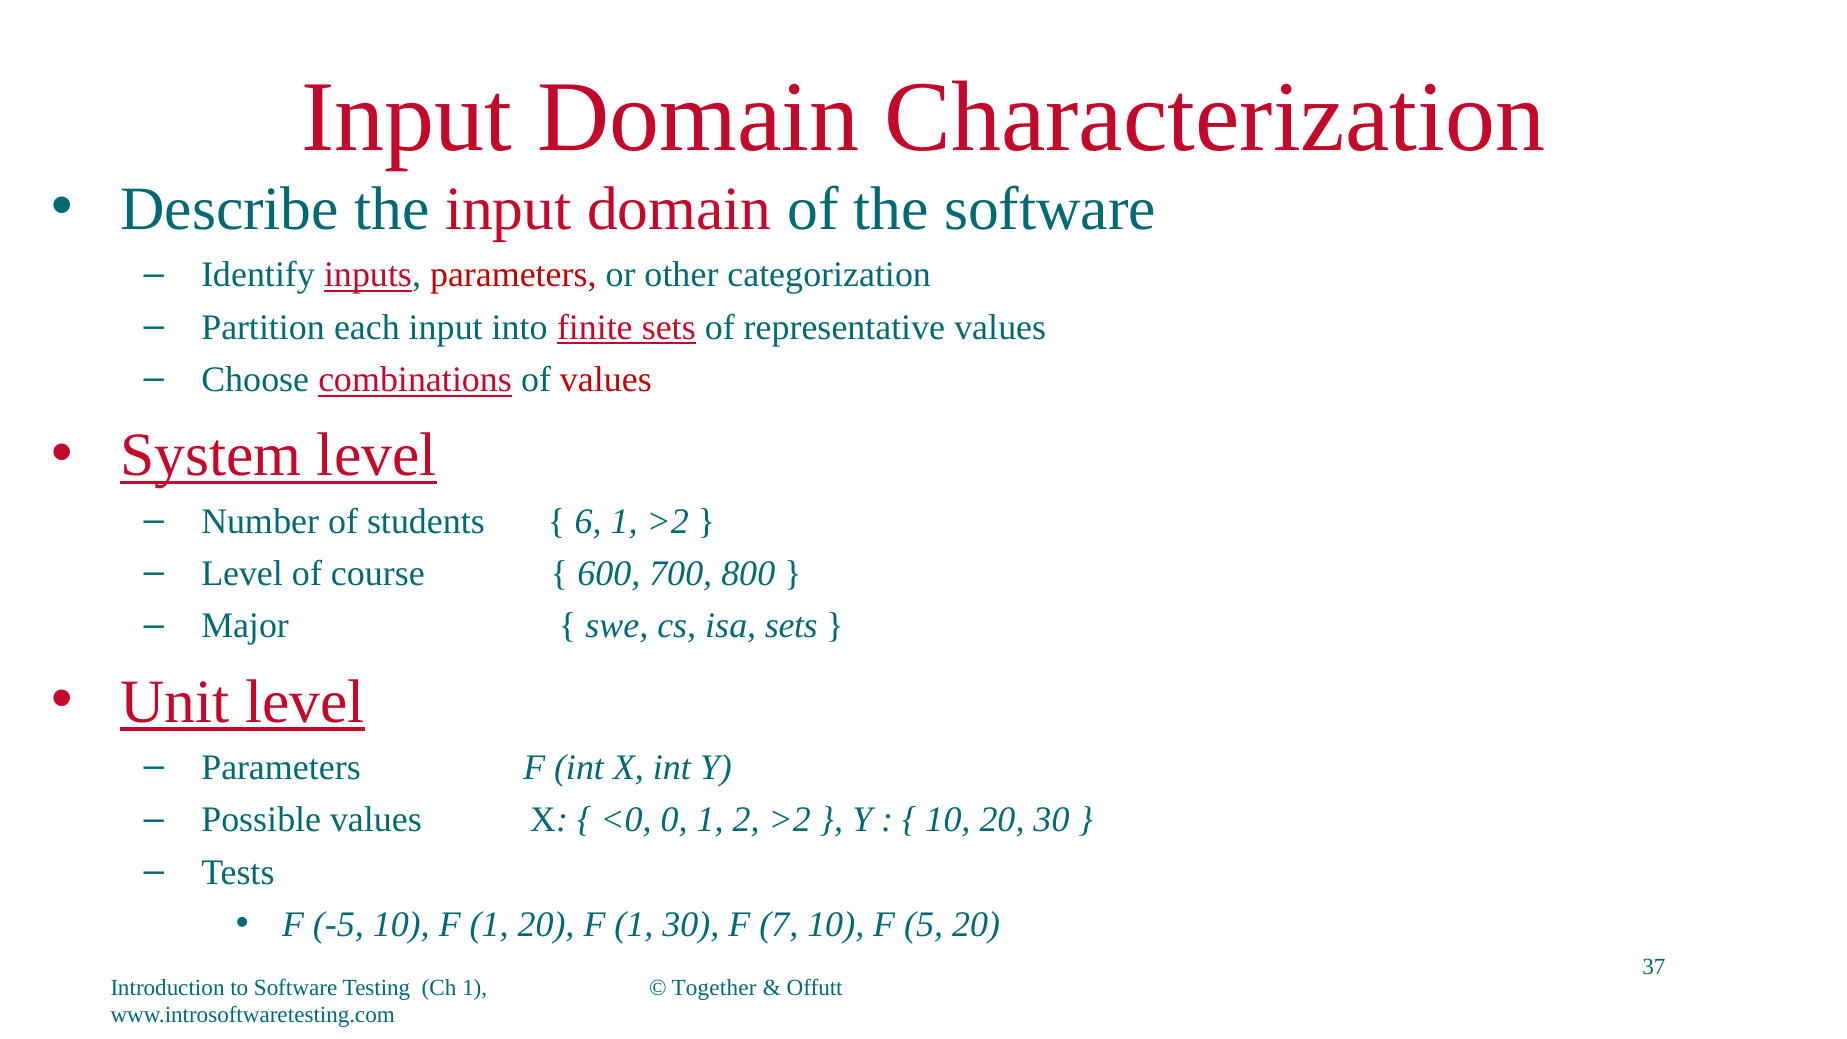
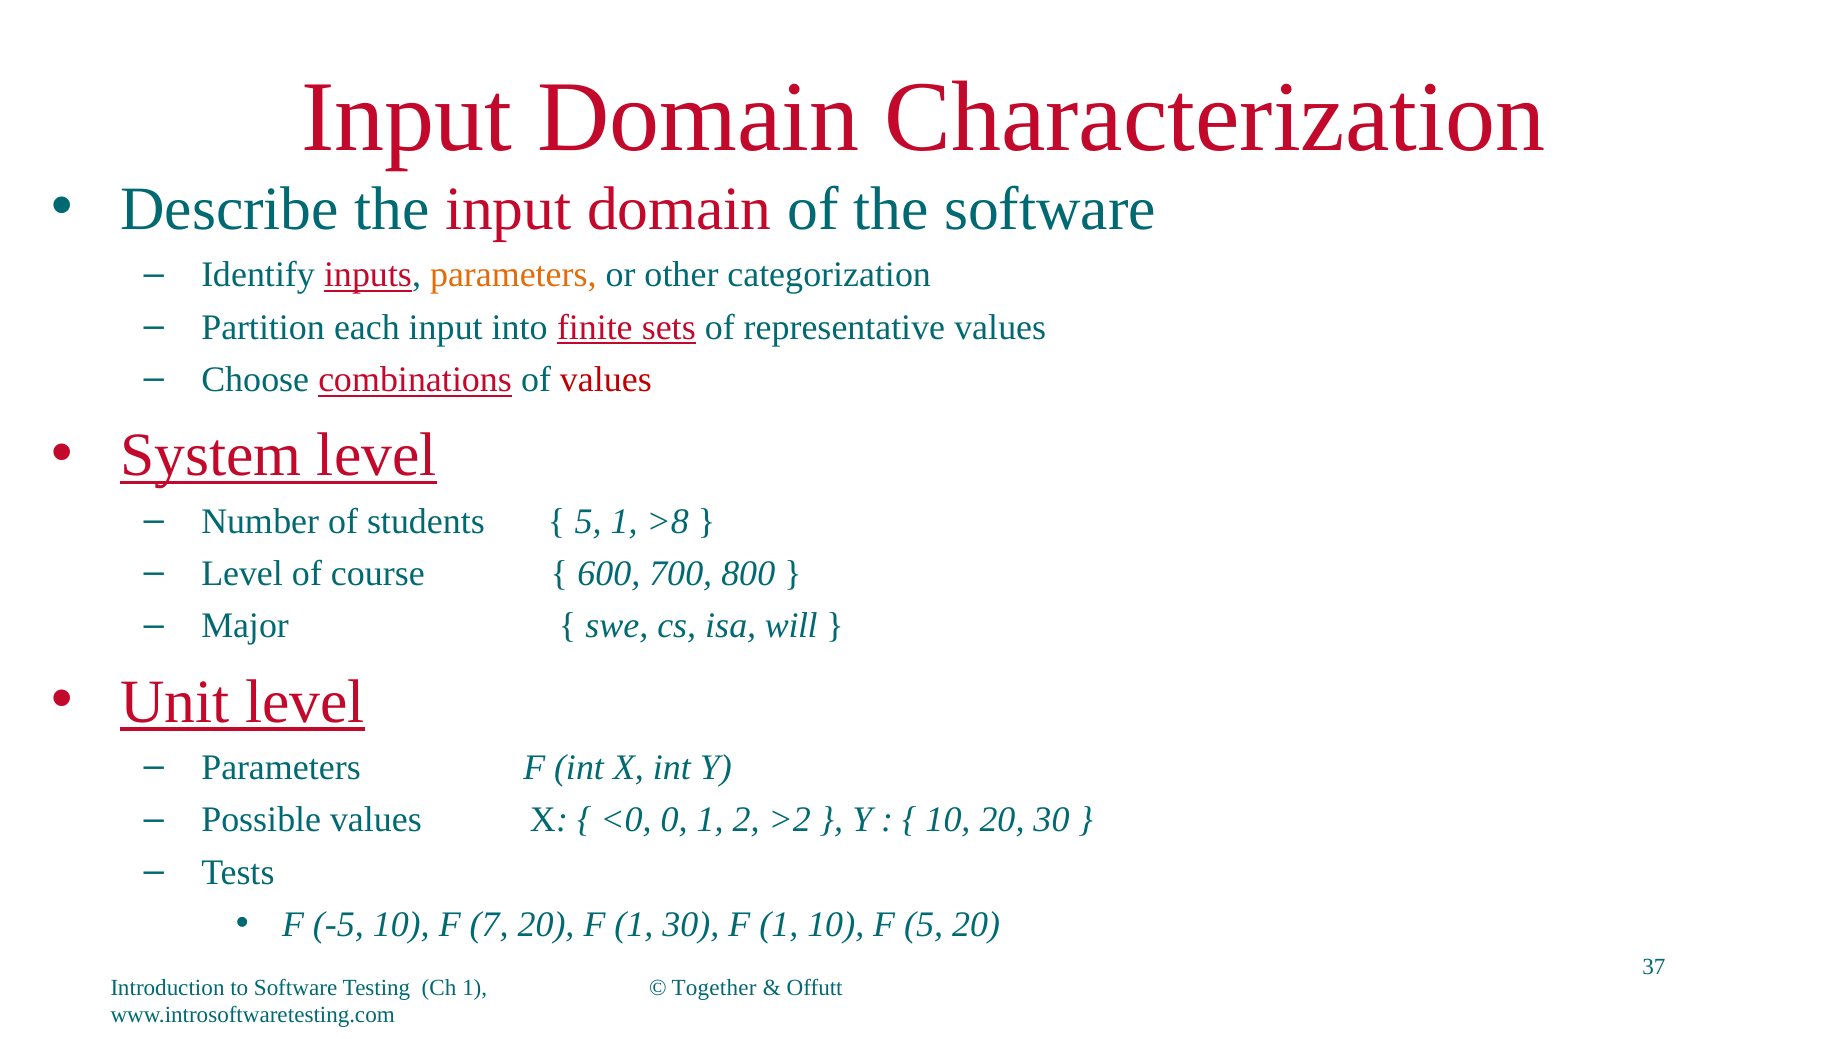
parameters colour: red -> orange (513, 275)
6: 6 -> 5 (588, 521)
1 >2: >2 -> >8 (668, 521)
isa sets: sets -> will (791, 626)
10 F 1: 1 -> 7 (489, 925)
30 F 7: 7 -> 1 (779, 925)
